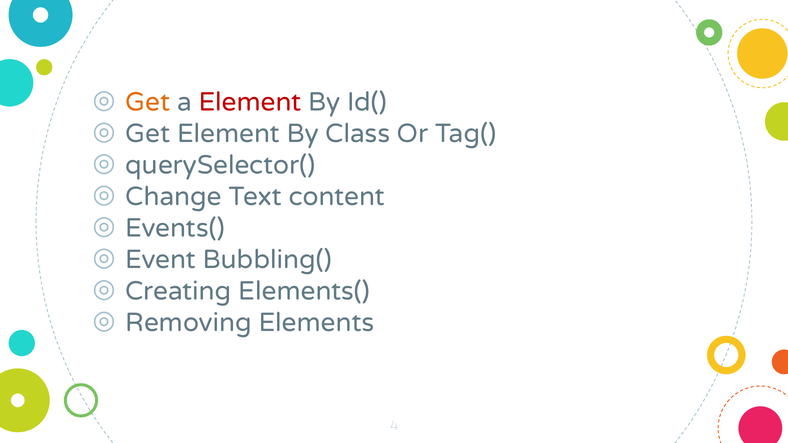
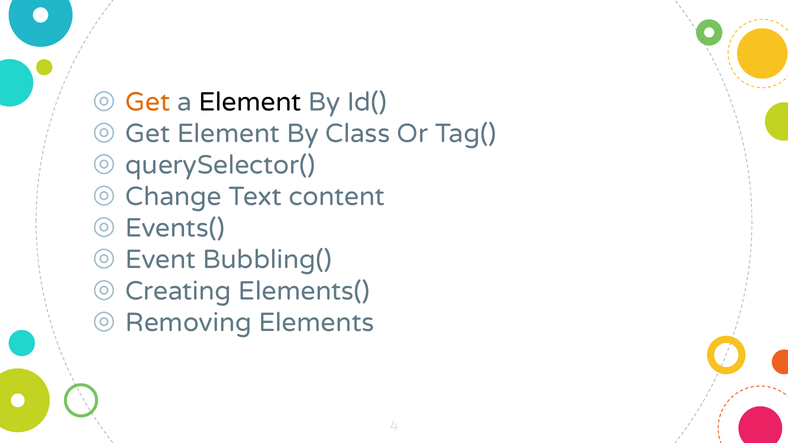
Element colour: red -> black (250, 102)
